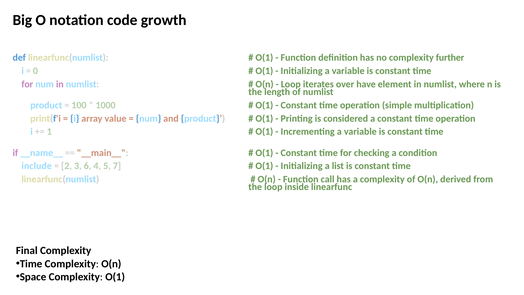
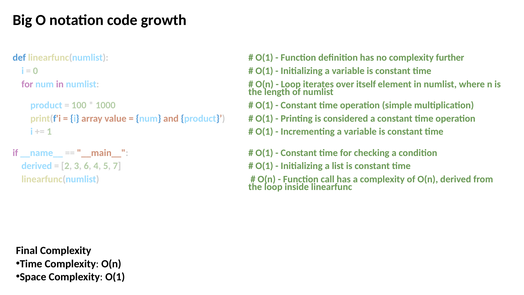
have: have -> itself (366, 84)
include: include -> derived (37, 166)
